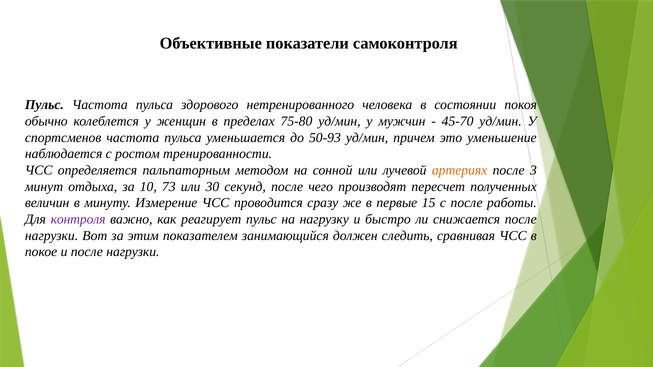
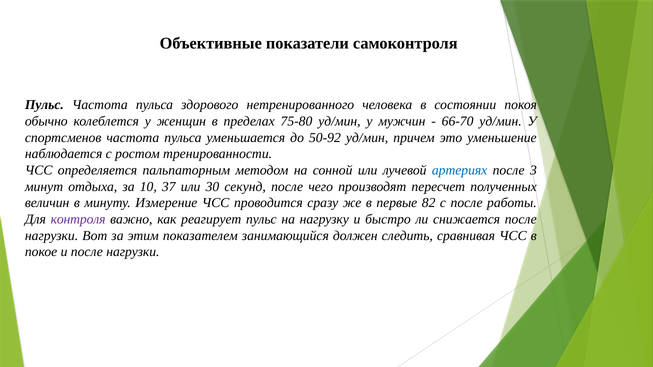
45-70: 45-70 -> 66-70 (458, 121)
50-93: 50-93 -> 50-92 (325, 138)
артериях colour: orange -> blue (460, 170)
73: 73 -> 37 (169, 187)
15: 15 -> 82 (429, 203)
